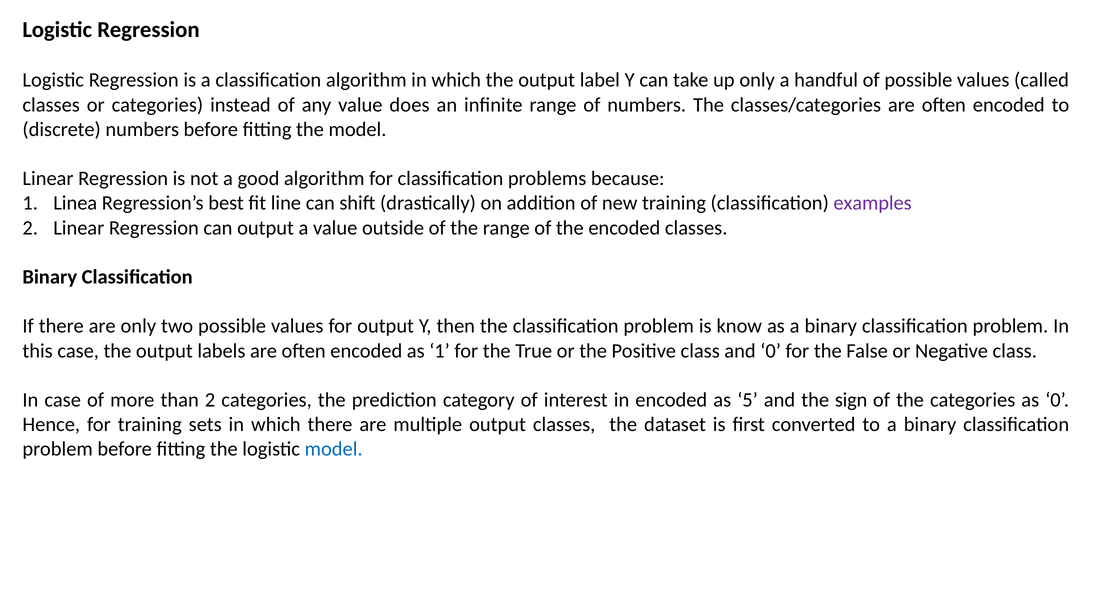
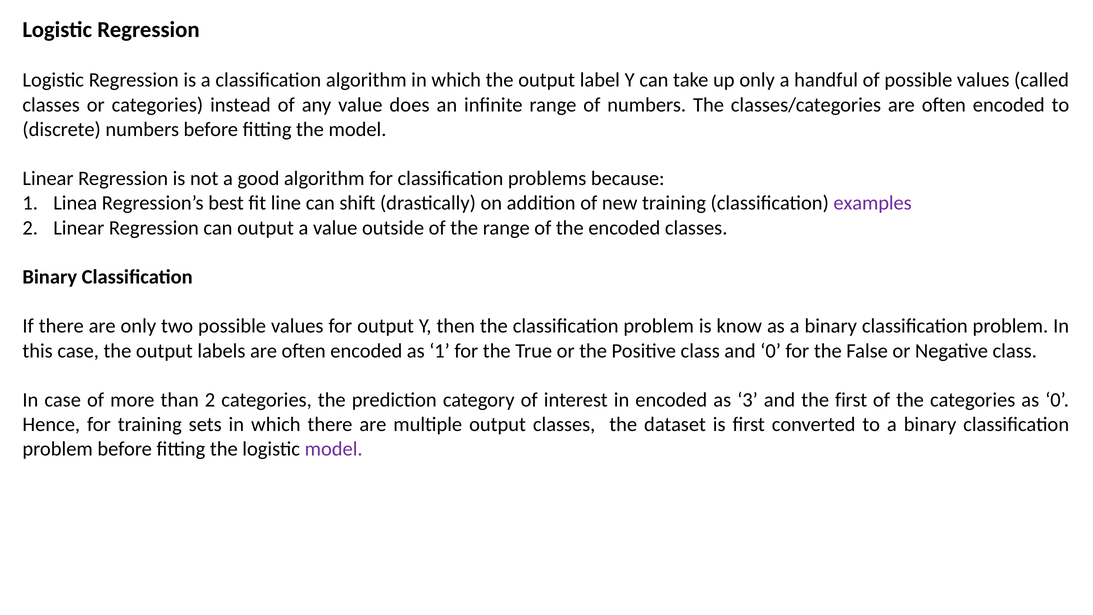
5: 5 -> 3 (748, 400)
the sign: sign -> first (851, 400)
model colour: blue -> purple (334, 449)
